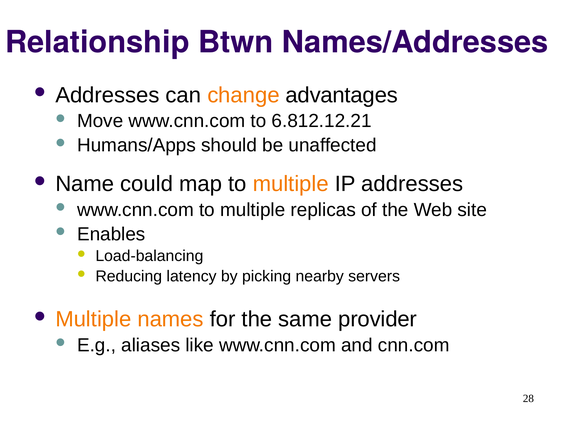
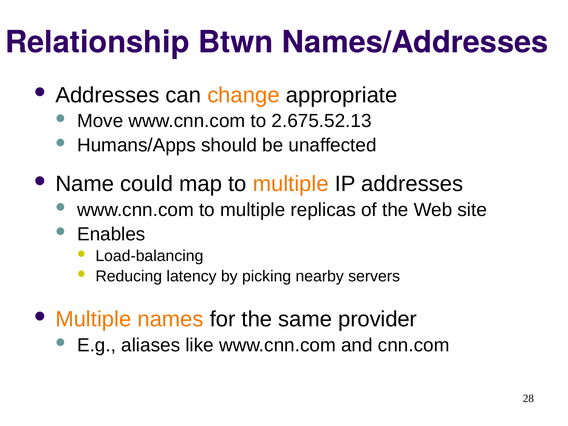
advantages: advantages -> appropriate (342, 95)
6.812.12.21: 6.812.12.21 -> 2.675.52.13 (322, 121)
